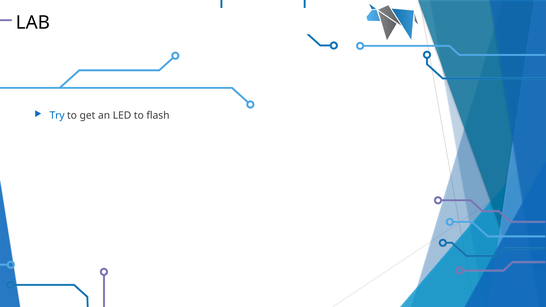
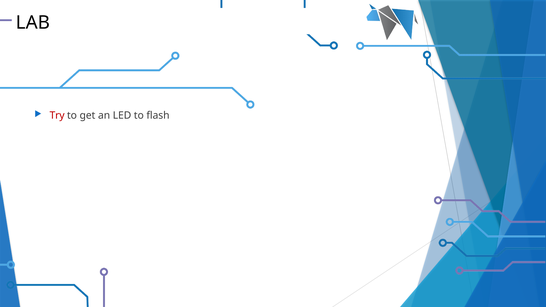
Try colour: blue -> red (57, 116)
